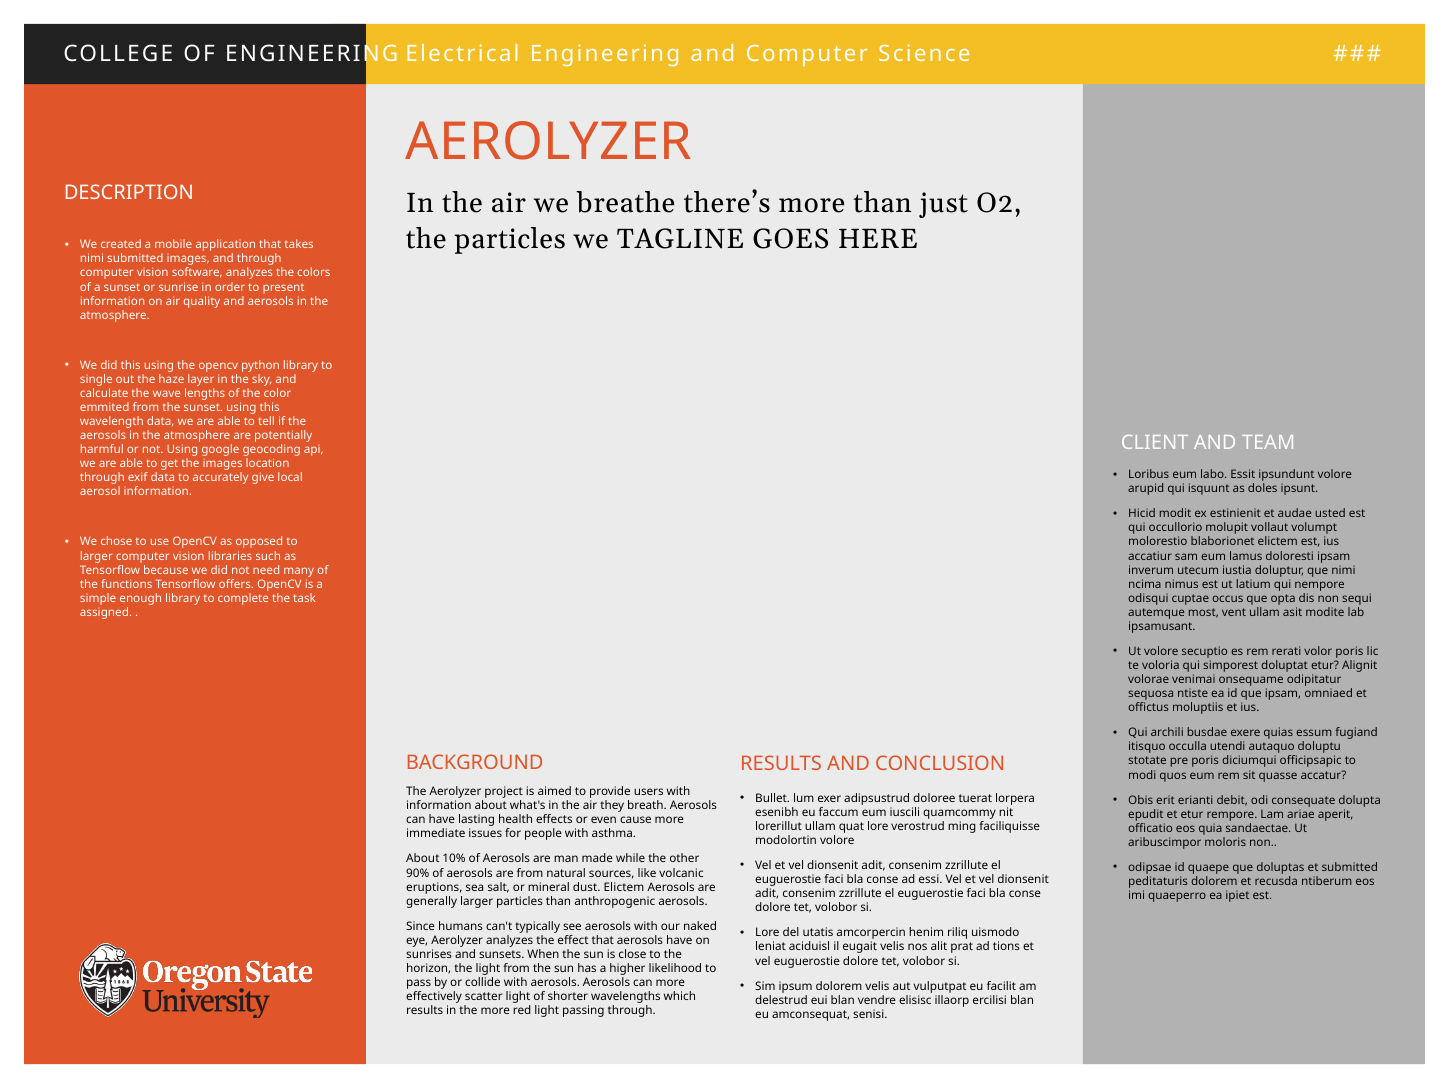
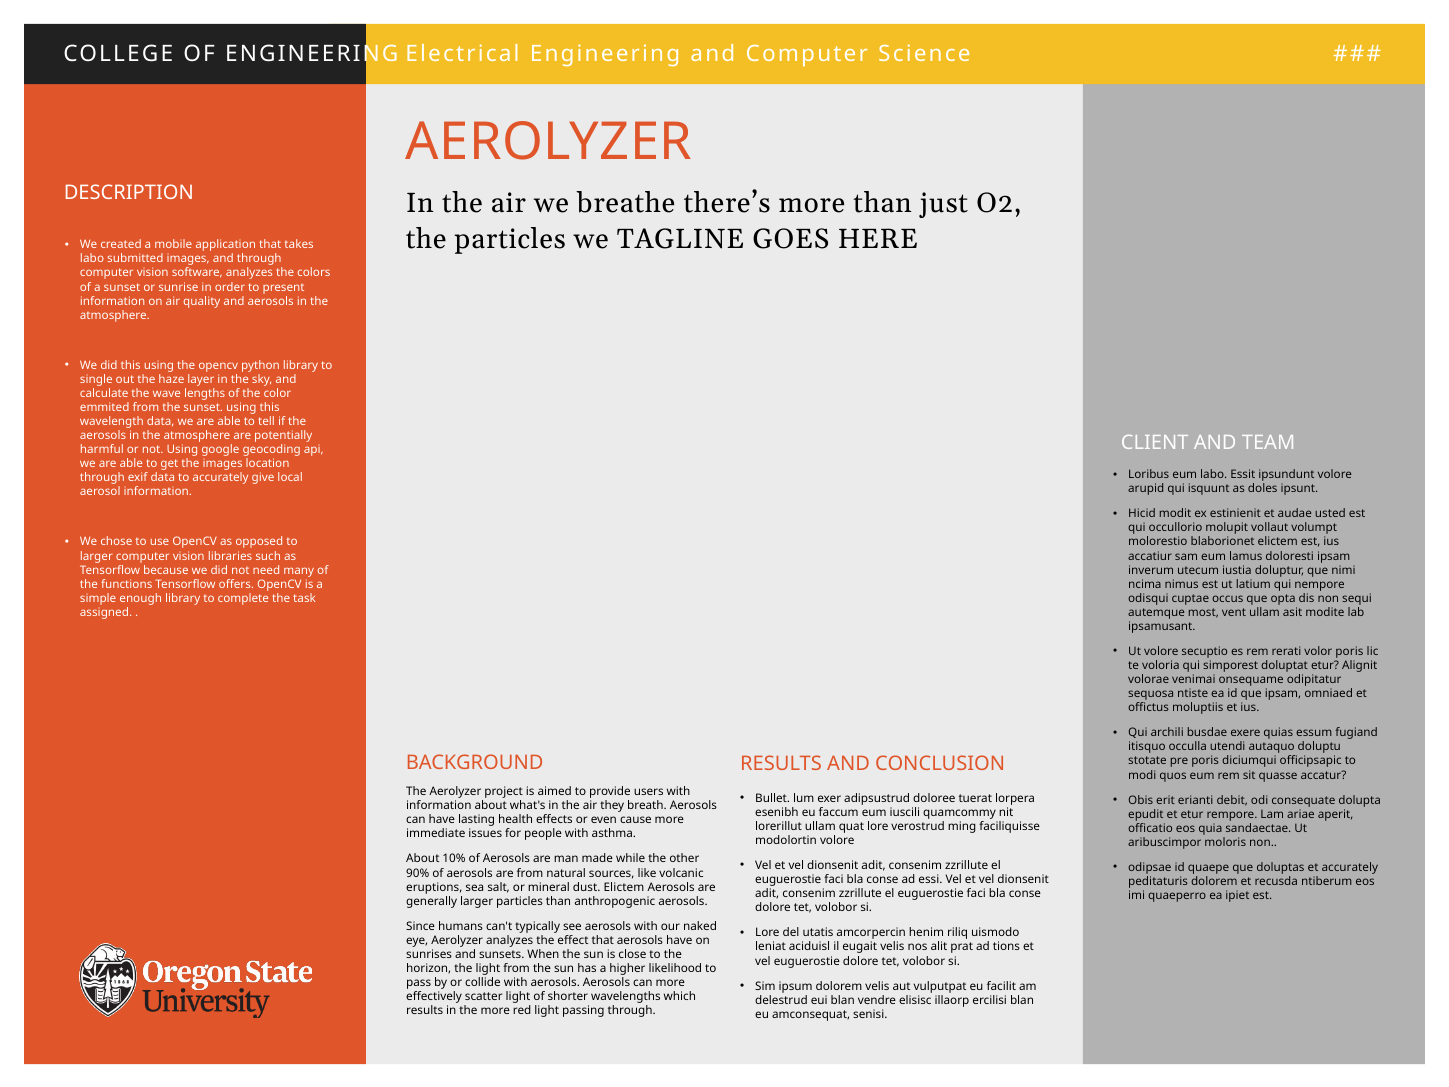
nimi: nimi -> labo (92, 259)
et submitted: submitted -> accurately (1350, 867)
